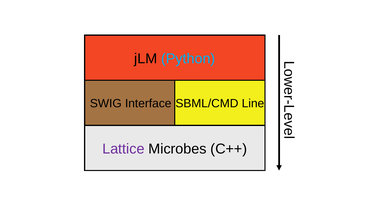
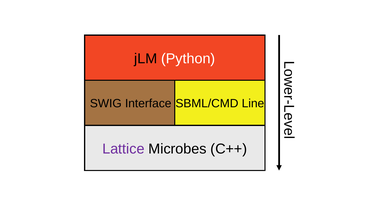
Python colour: light blue -> white (188, 59)
